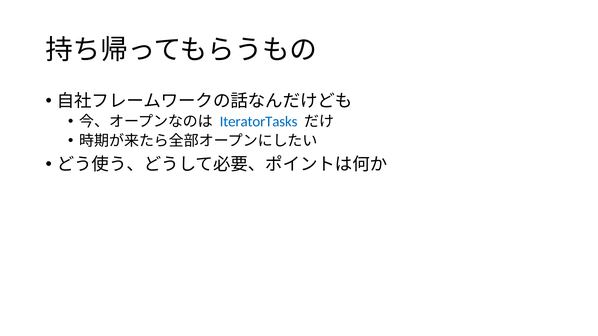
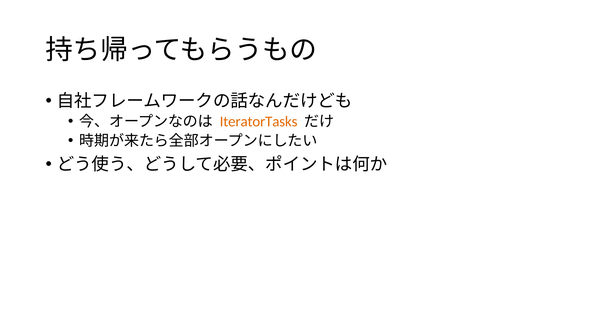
IteratorTasks colour: blue -> orange (259, 122)
